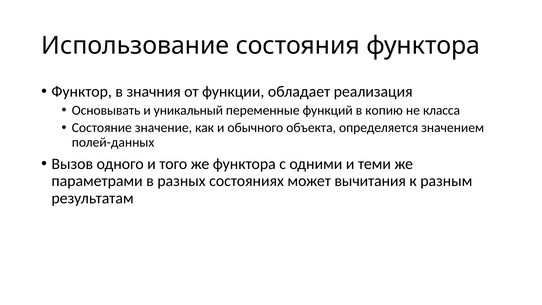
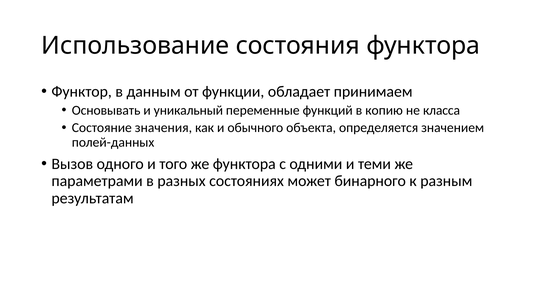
значния: значния -> данным (154, 92)
реализация: реализация -> принимаем (373, 92)
значение: значение -> значения (163, 128)
вычитания: вычитания -> бинарного (370, 181)
